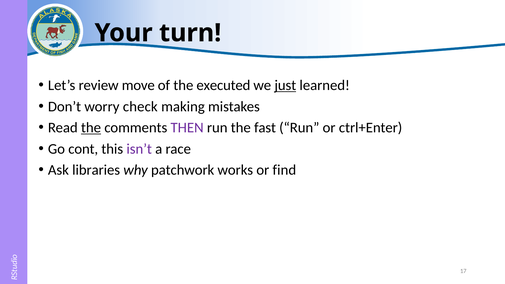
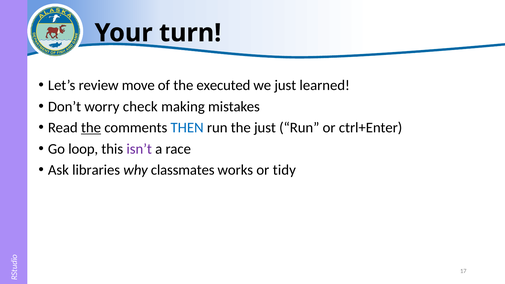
just underline: present -> none (285, 85)
THEN colour: purple -> blue (187, 128)
the fast: fast -> just (265, 128)
cont: cont -> loop (83, 149)
patchwork: patchwork -> classmates (183, 170)
find: find -> tidy (284, 170)
